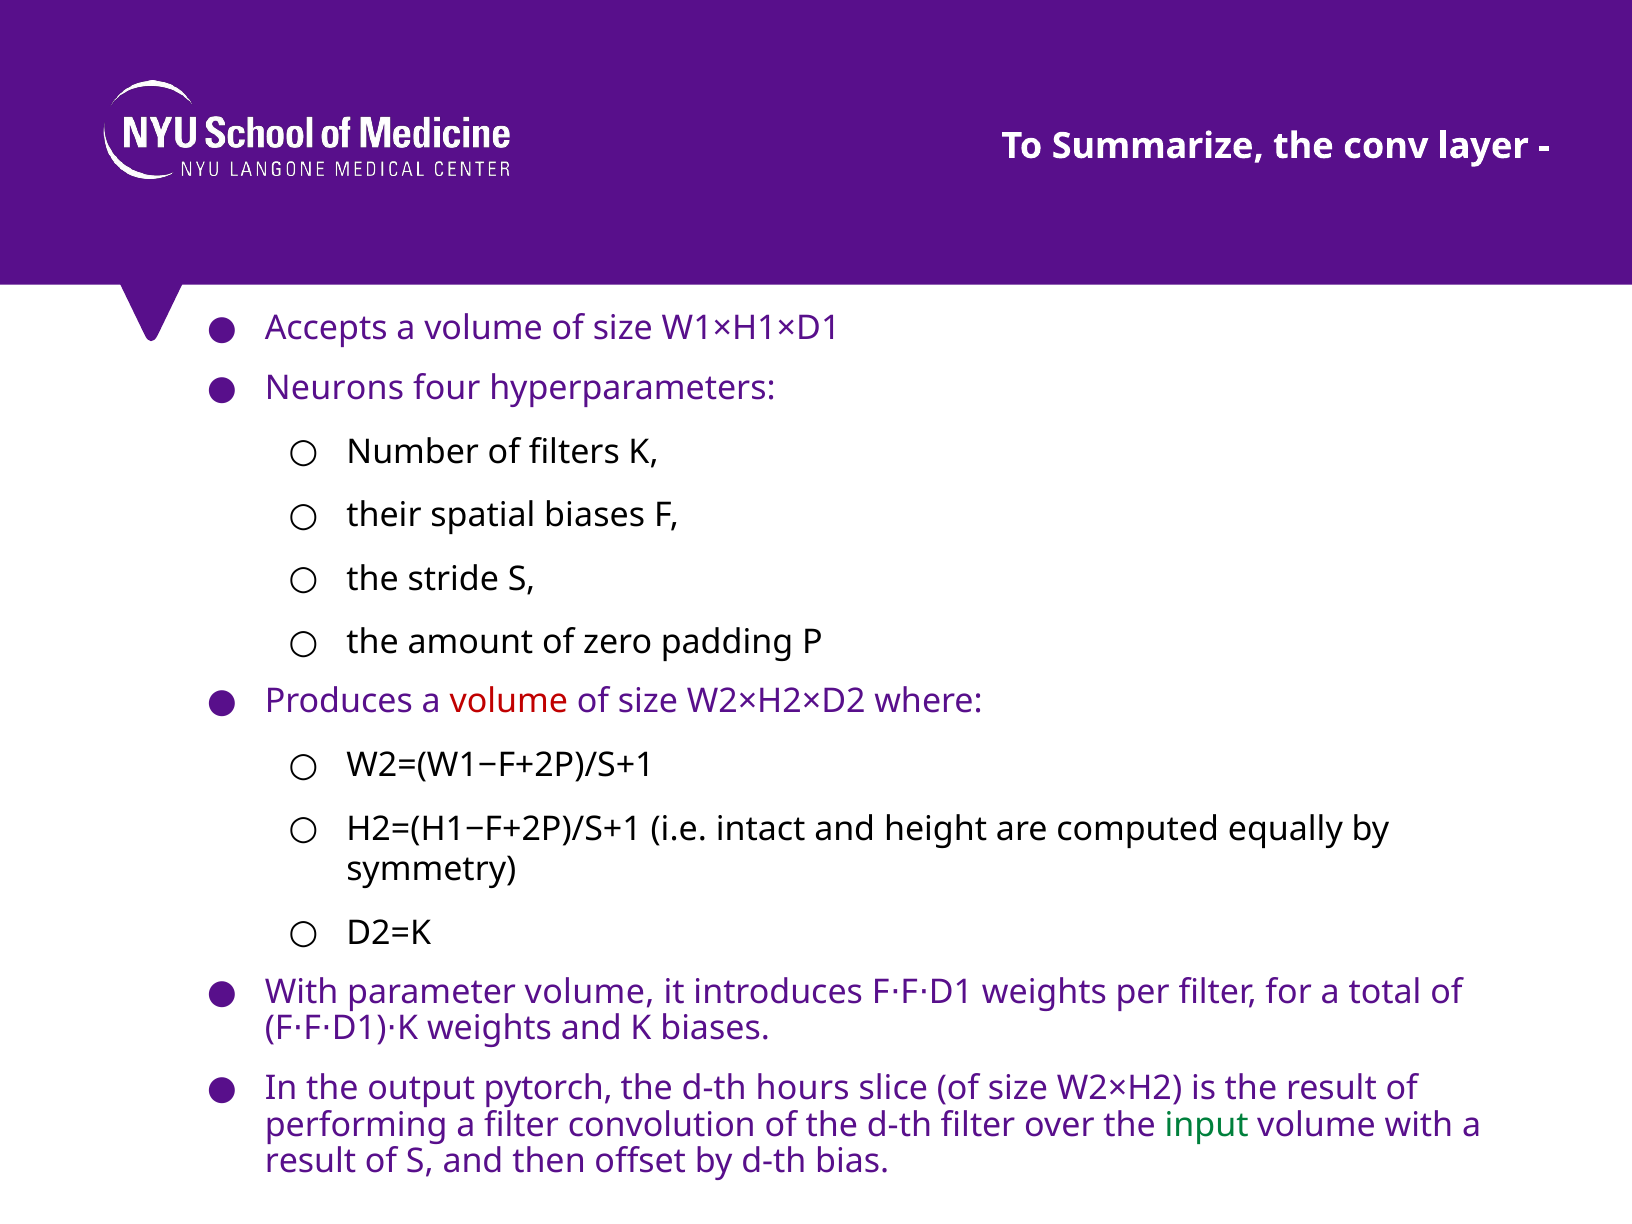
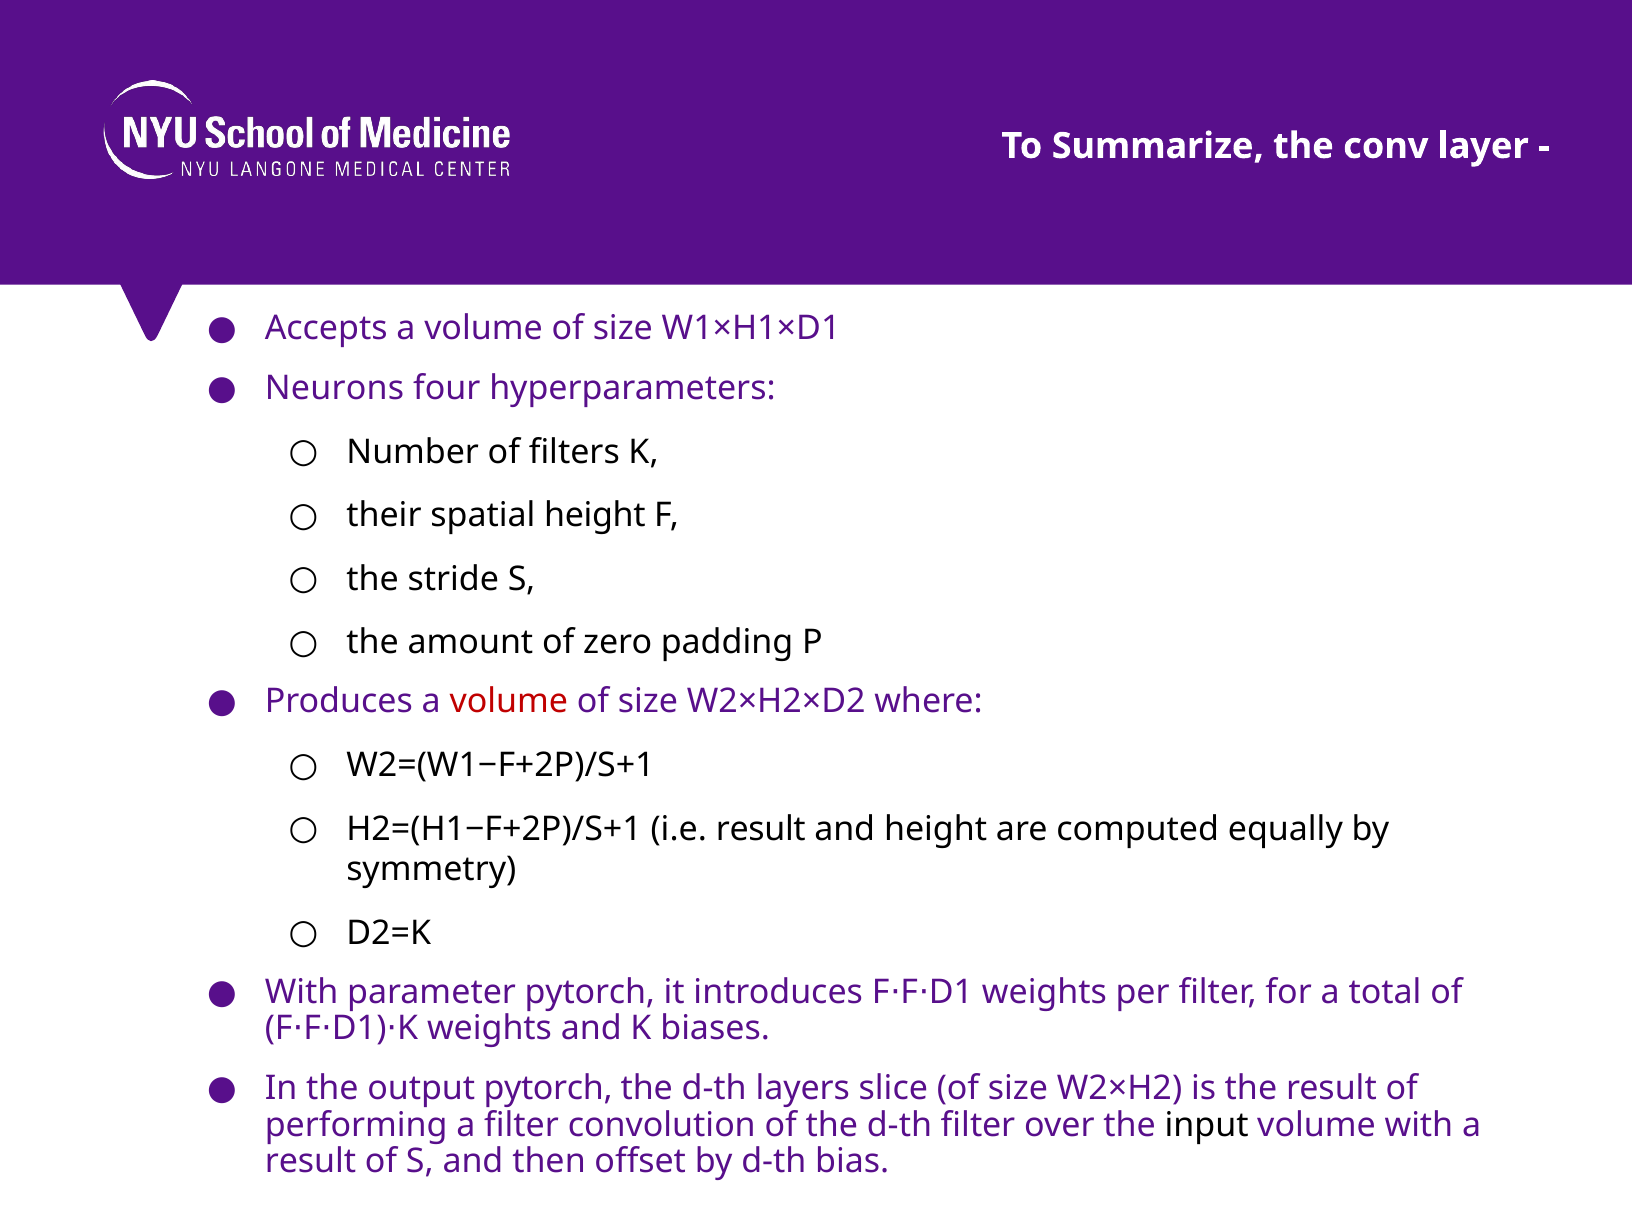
spatial biases: biases -> height (595, 516)
i.e intact: intact -> result (761, 829)
parameter volume: volume -> pytorch (590, 992)
hours: hours -> layers (803, 1088)
input colour: green -> black (1207, 1125)
